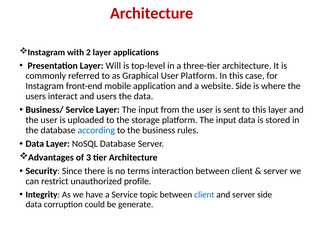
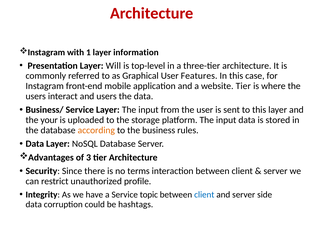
2: 2 -> 1 (88, 52)
applications: applications -> information (136, 52)
User Platform: Platform -> Features (199, 76)
website Side: Side -> Tier (243, 86)
user: user -> your (49, 120)
according colour: blue -> orange (96, 131)
generate: generate -> hashtags (136, 205)
